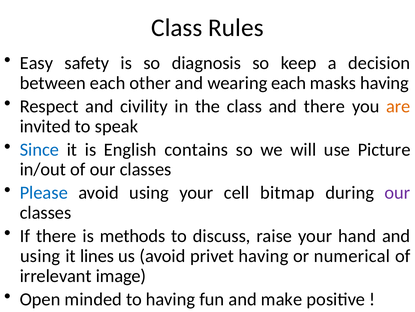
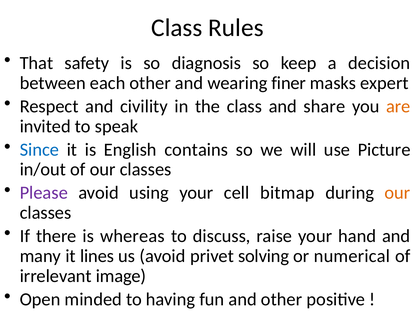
Easy: Easy -> That (36, 63)
wearing each: each -> finer (289, 83)
masks having: having -> expert (384, 83)
and there: there -> share (324, 106)
Please colour: blue -> purple (44, 192)
our colour: purple -> orange (397, 192)
methods: methods -> whereas (132, 236)
using: using -> many (40, 256)
privet having: having -> solving (264, 256)
and make: make -> other (282, 299)
